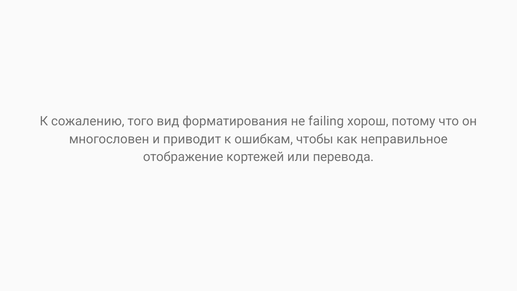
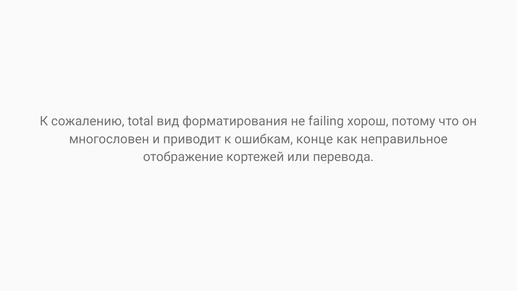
того: того -> total (141, 121)
чтобы: чтобы -> конце (315, 139)
